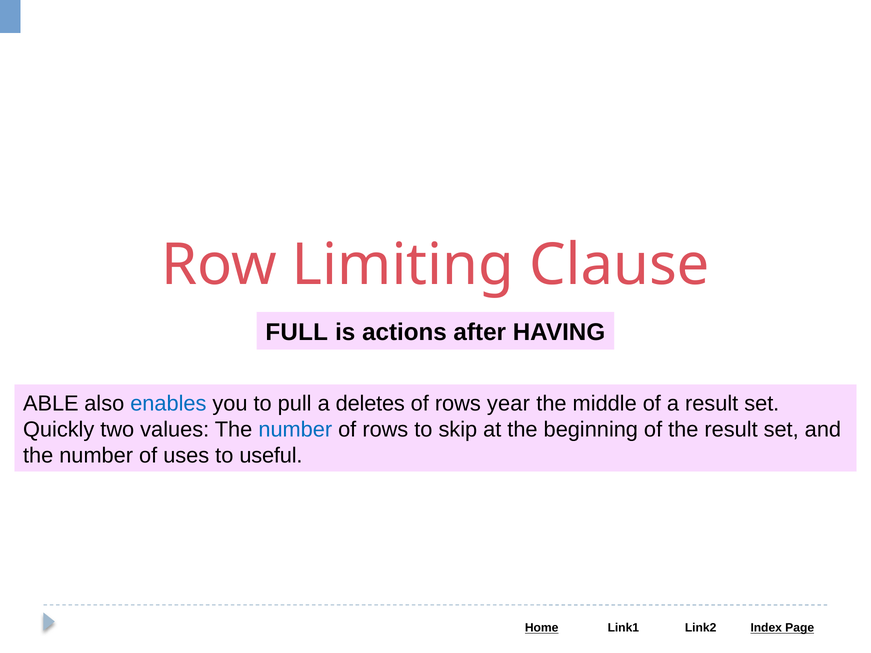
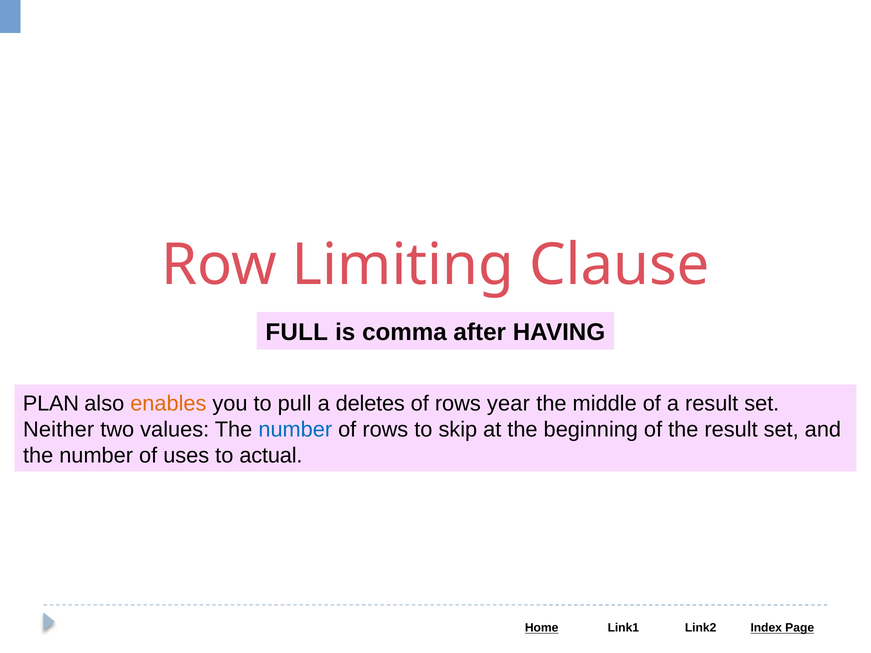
actions: actions -> comma (404, 333)
ABLE: ABLE -> PLAN (51, 404)
enables colour: blue -> orange (168, 404)
Quickly: Quickly -> Neither (59, 430)
useful: useful -> actual (271, 456)
